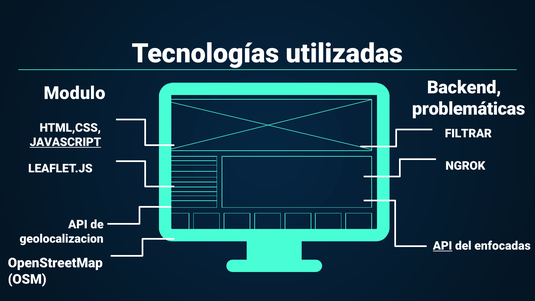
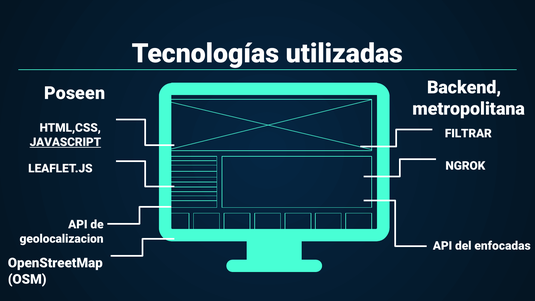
Modulo: Modulo -> Poseen (75, 93)
problemáticas: problemáticas -> metropolitana (469, 109)
API underline: present -> none (443, 246)
